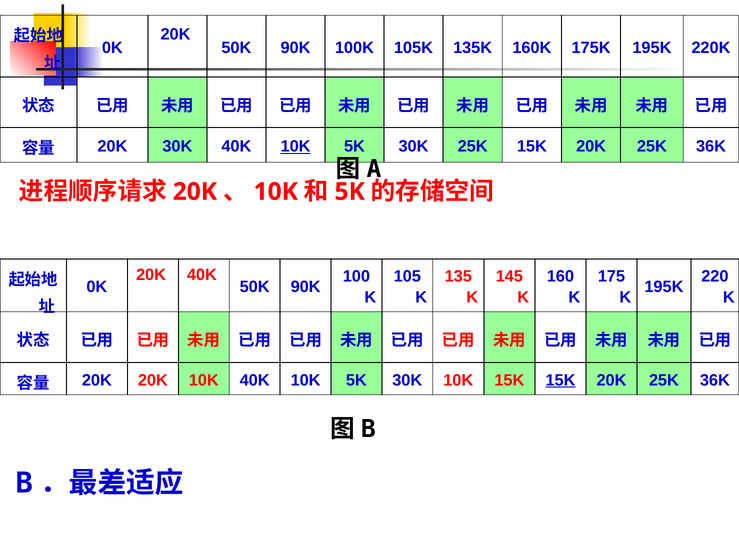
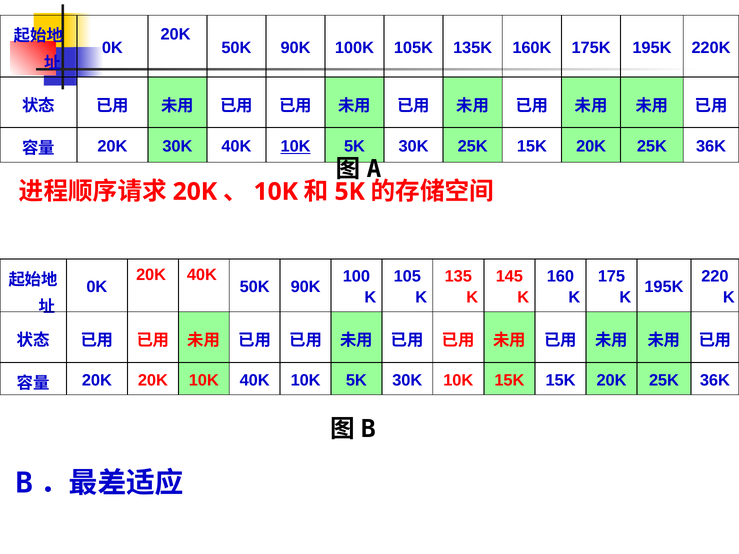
15K underline: present -> none (561, 380)
